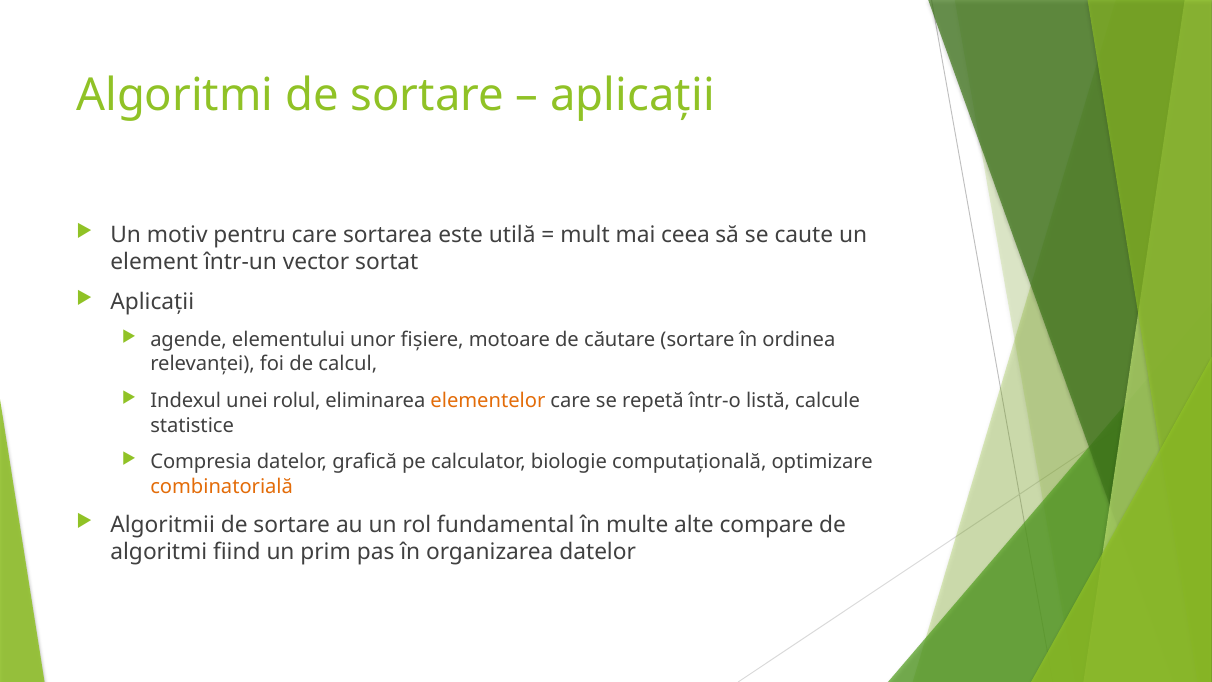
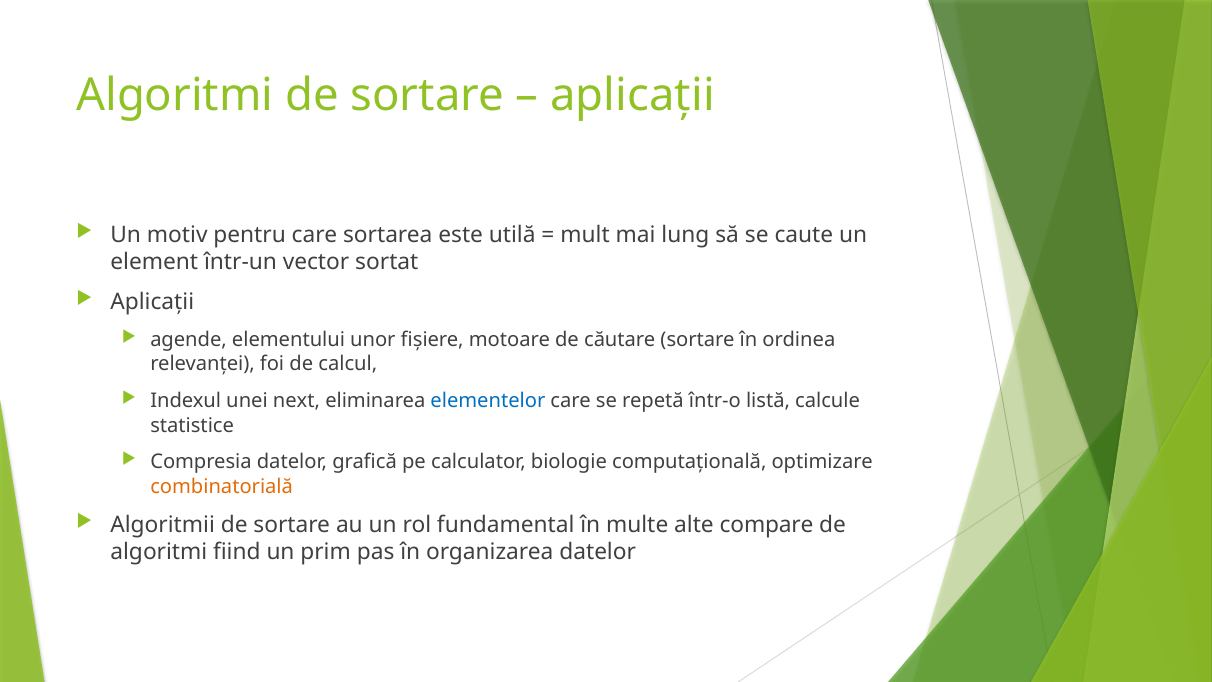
ceea: ceea -> lung (685, 235)
rolul: rolul -> next (297, 401)
elementelor colour: orange -> blue (488, 401)
